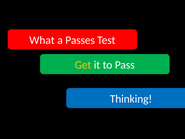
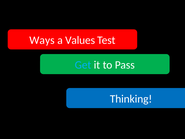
What: What -> Ways (42, 40)
Passes: Passes -> Values (80, 40)
Get colour: yellow -> light blue (83, 65)
